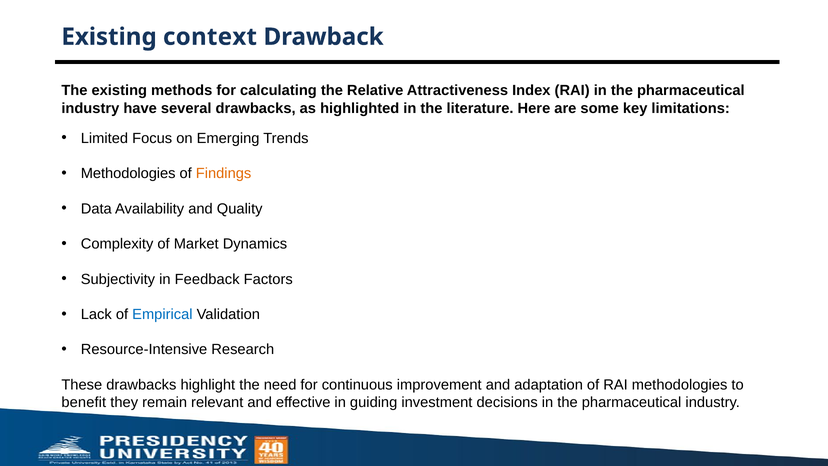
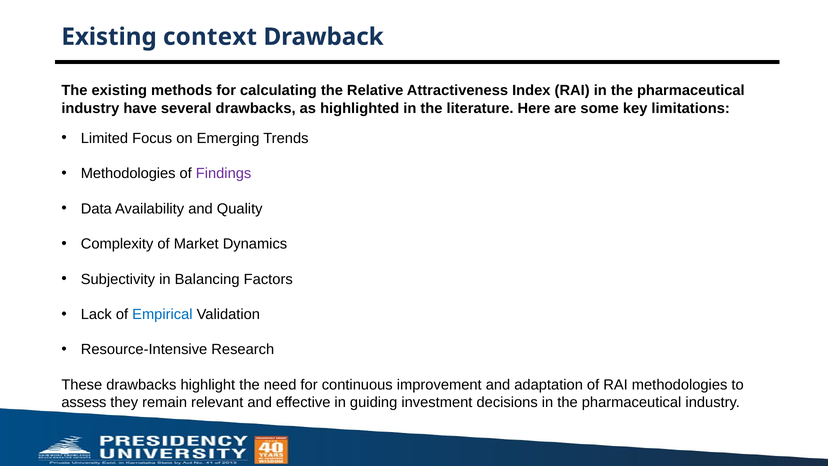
Findings colour: orange -> purple (224, 173)
Feedback: Feedback -> Balancing (207, 279)
benefit: benefit -> assess (84, 402)
